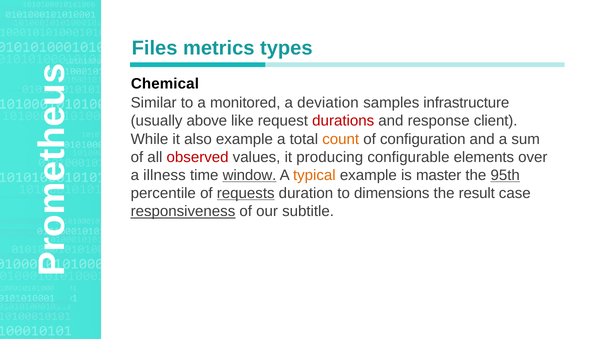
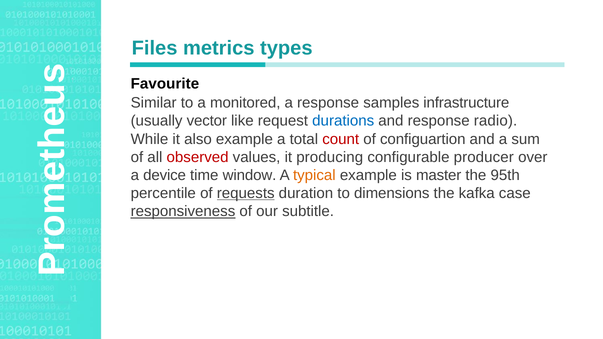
Chemical: Chemical -> Favourite (165, 84)
a deviation: deviation -> response (328, 103)
above: above -> vector (207, 121)
durations colour: red -> blue (343, 121)
client: client -> radio (496, 121)
count colour: orange -> red (341, 139)
configuration: configuration -> configuartion (423, 139)
elements: elements -> producer (484, 157)
illness: illness -> device (165, 175)
window underline: present -> none (250, 175)
95th underline: present -> none (505, 175)
result: result -> kafka (477, 193)
